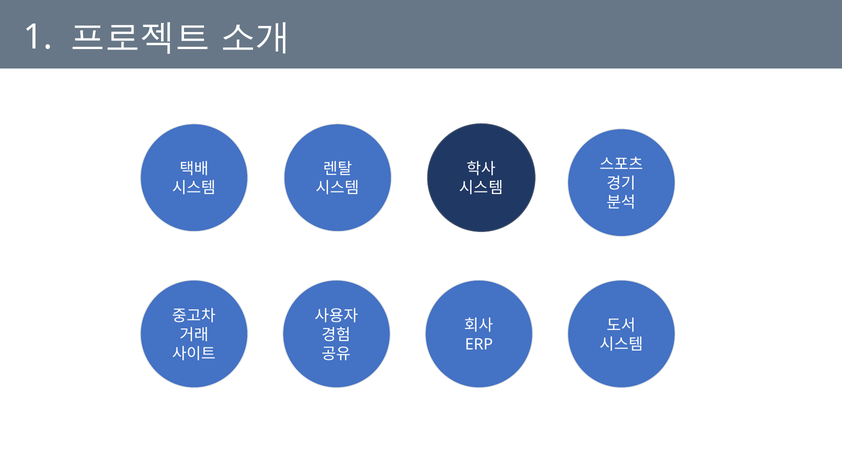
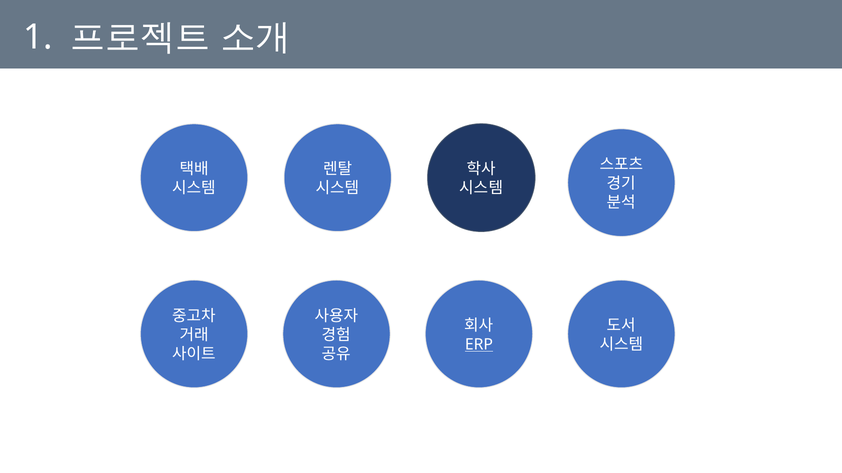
ERP underline: none -> present (479, 345)
